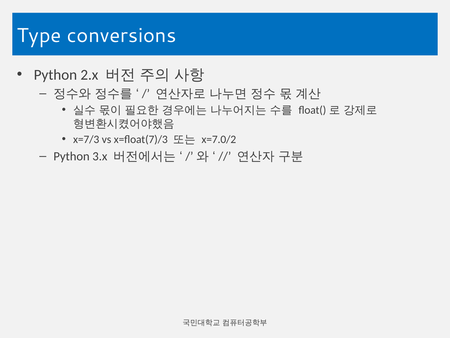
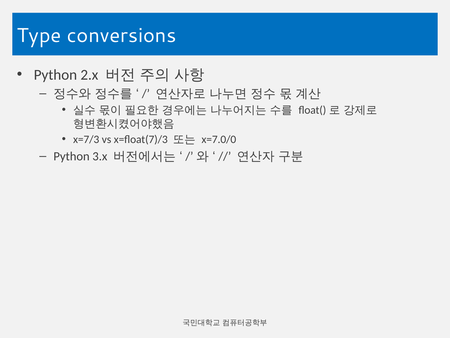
x=7.0/2: x=7.0/2 -> x=7.0/0 (219, 139)
